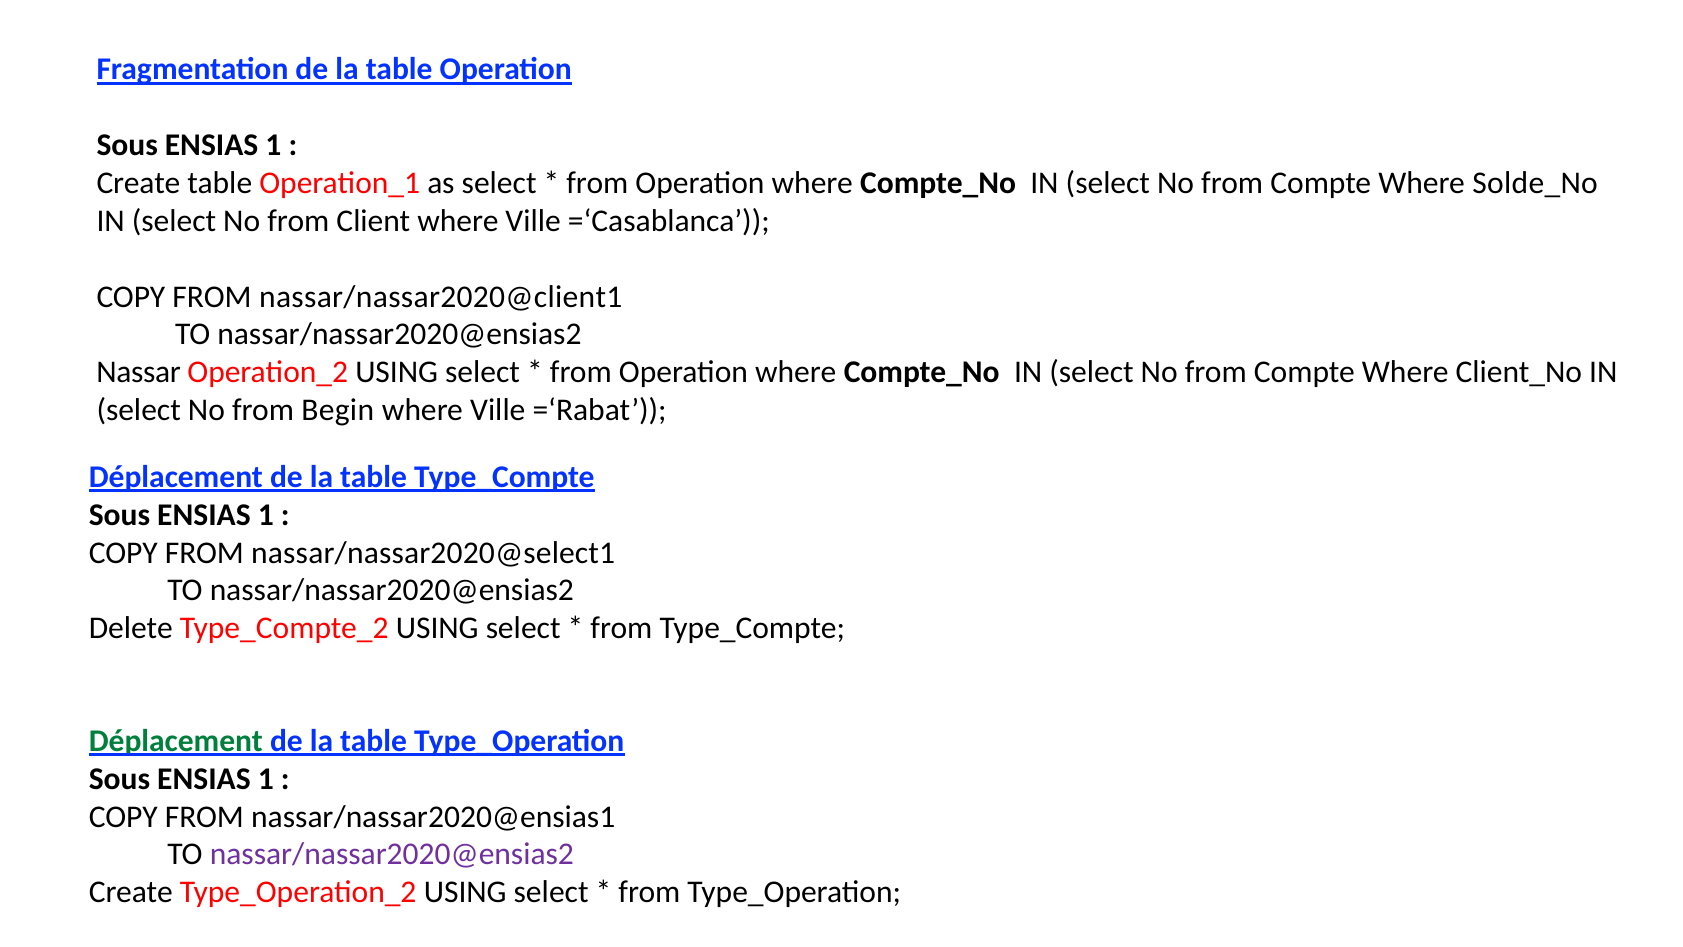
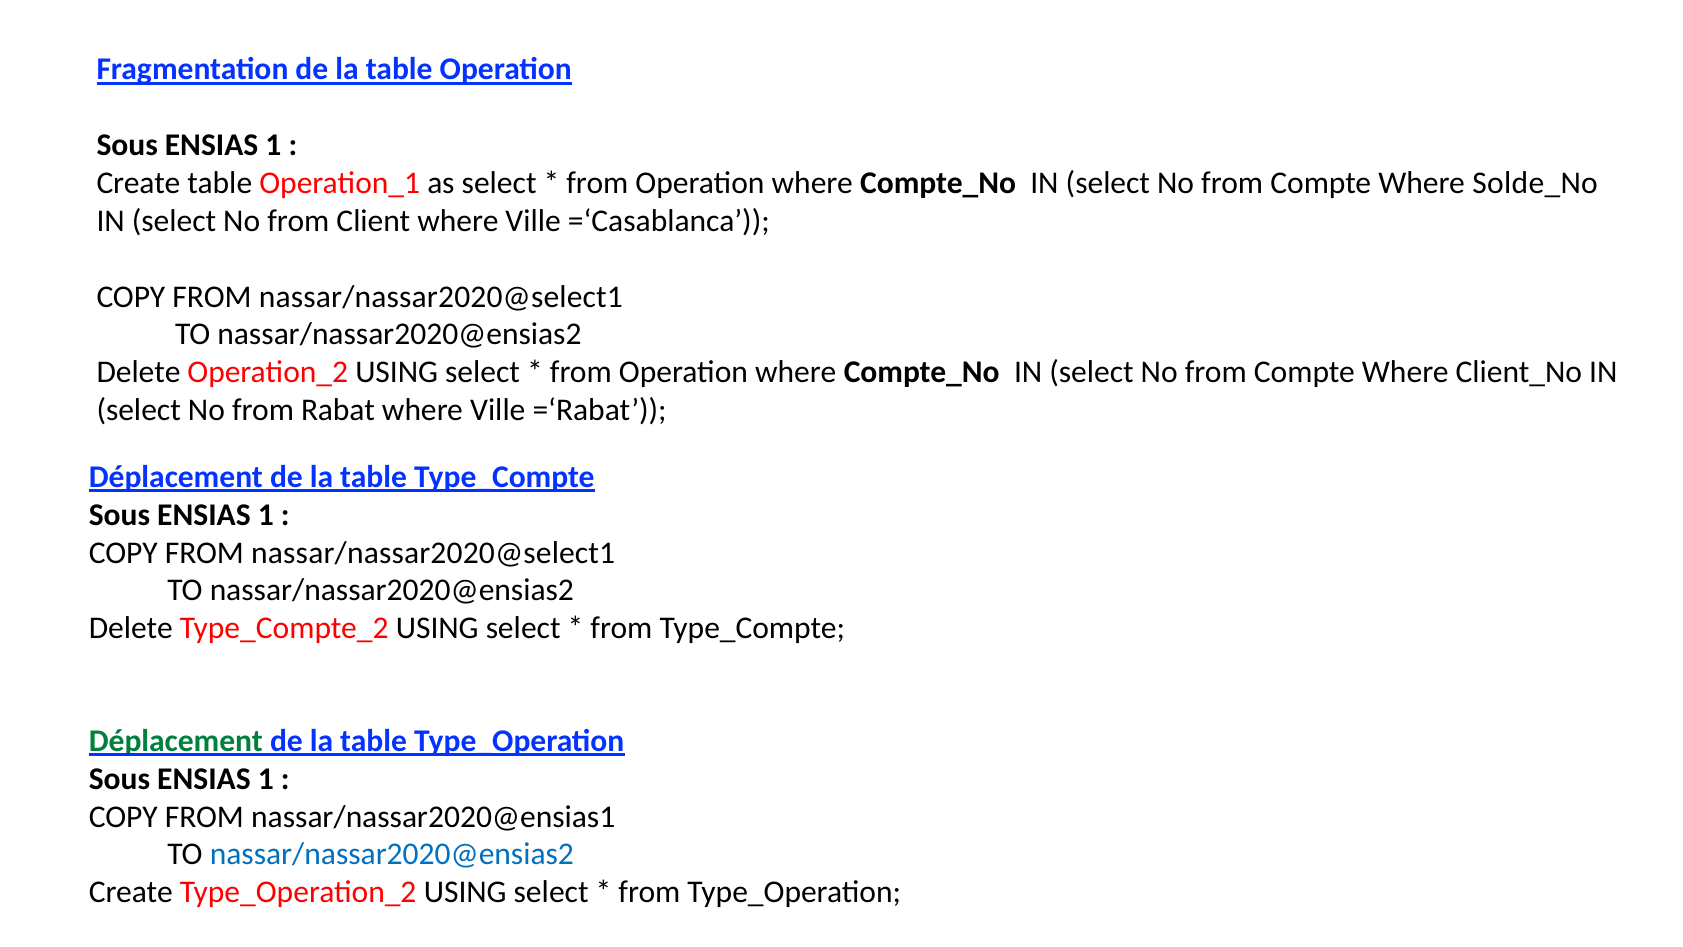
nassar/nassar2020@client1: nassar/nassar2020@client1 -> nassar/nassar2020@select1 (441, 297)
Nassar: Nassar -> Delete (139, 372)
Begin: Begin -> Rabat (338, 410)
nassar/nassar2020@ensias2 colour: purple -> blue (392, 854)
